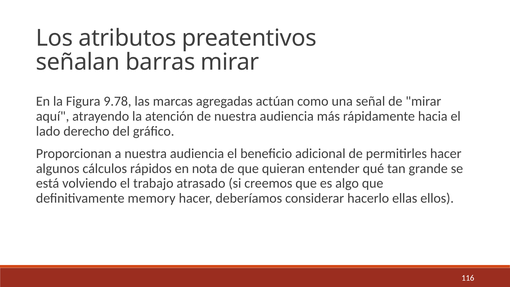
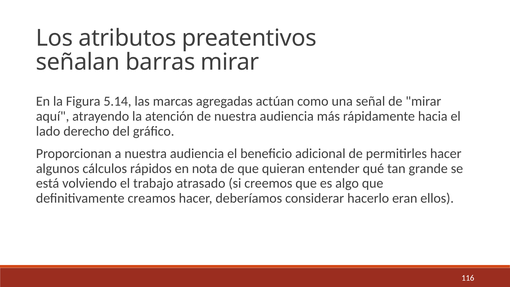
9.78: 9.78 -> 5.14 (117, 101)
memory: memory -> creamos (152, 198)
ellas: ellas -> eran (405, 198)
